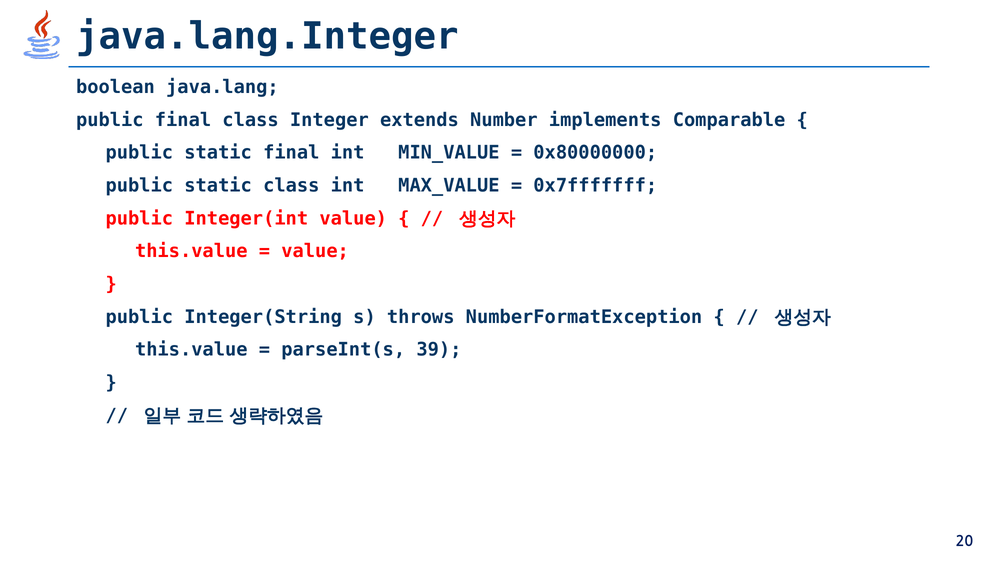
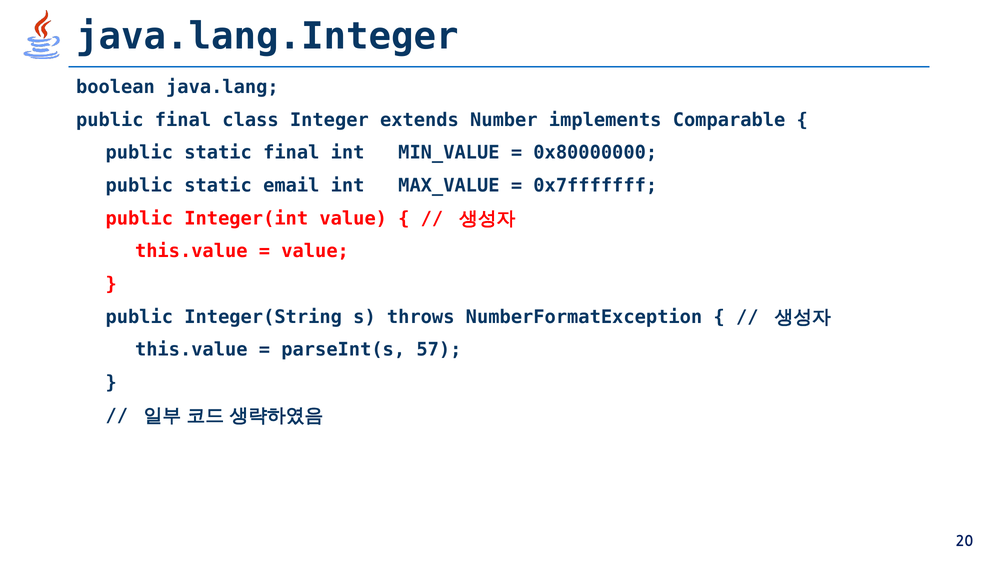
static class: class -> email (291, 186)
39: 39 -> 57 (439, 350)
